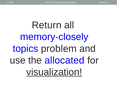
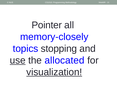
Return: Return -> Pointer (47, 25)
problem: problem -> stopping (59, 48)
use underline: none -> present (18, 60)
